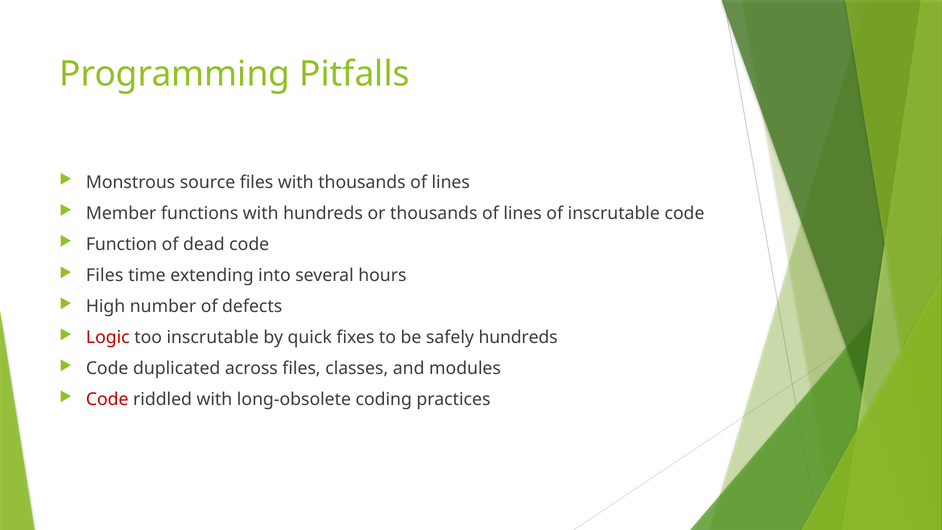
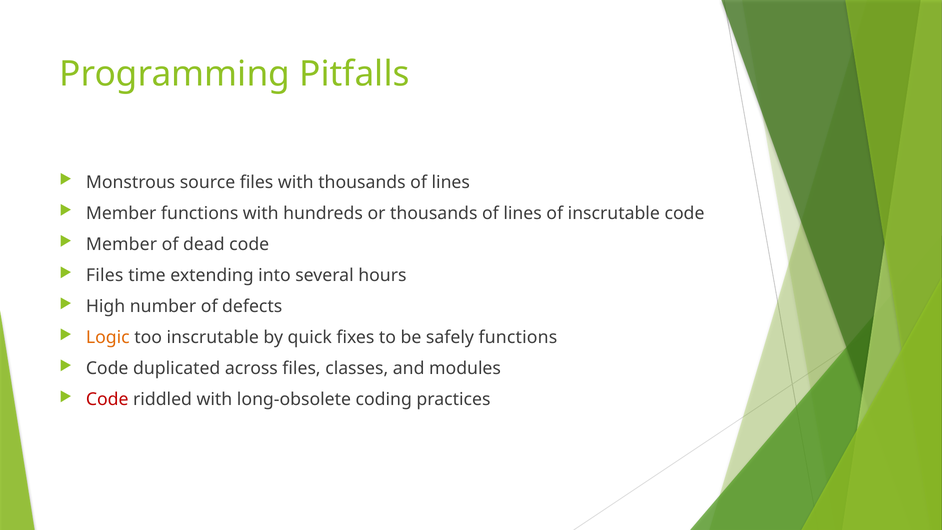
Function: Function -> Member (121, 244)
Logic colour: red -> orange (108, 337)
safely hundreds: hundreds -> functions (518, 337)
